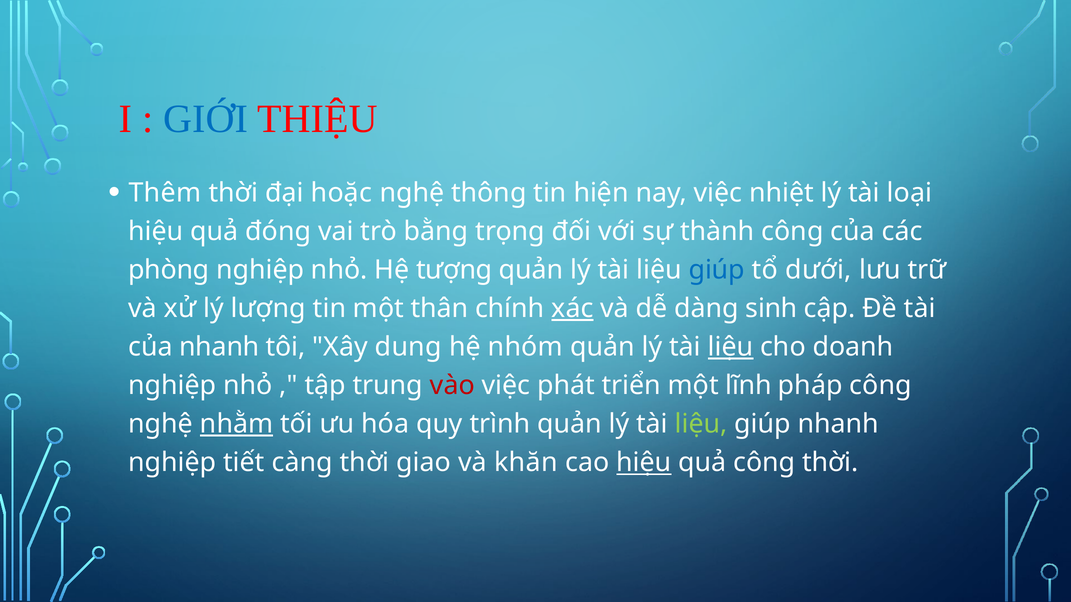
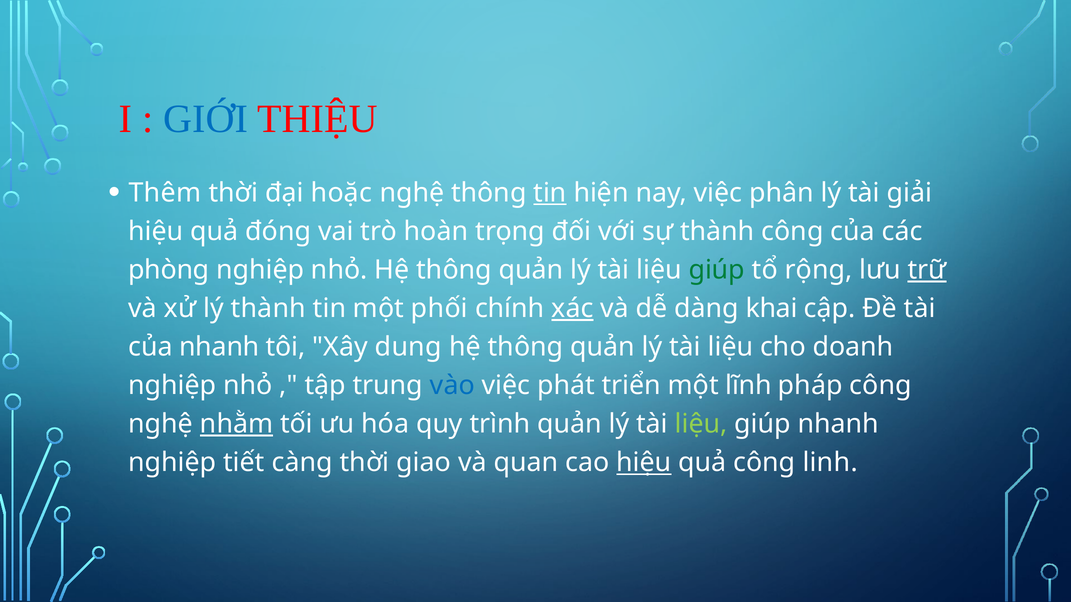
tin underline: none -> present (550, 193)
nhiệt: nhiệt -> phân (781, 193)
loại: loại -> giải (909, 193)
bằng: bằng -> hoàn (436, 232)
nhỏ Hệ tượng: tượng -> thông (454, 270)
giúp colour: blue -> green (717, 270)
dưới: dưới -> rộng (819, 270)
trữ underline: none -> present (927, 270)
lý lượng: lượng -> thành (268, 309)
thân: thân -> phối (439, 309)
sinh: sinh -> khai (772, 309)
nhóm: nhóm -> thông (526, 347)
liệu underline: present -> none (731, 347)
vào colour: red -> blue (452, 386)
khăn: khăn -> quan (526, 463)
công thời: thời -> linh (830, 463)
